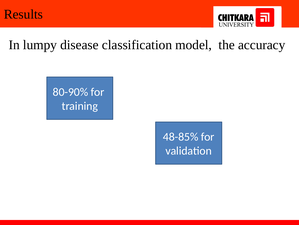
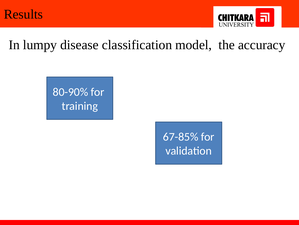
48-85%: 48-85% -> 67-85% (181, 136)
